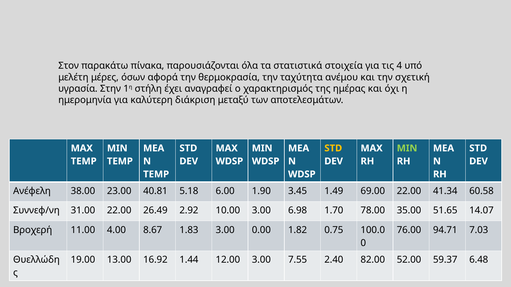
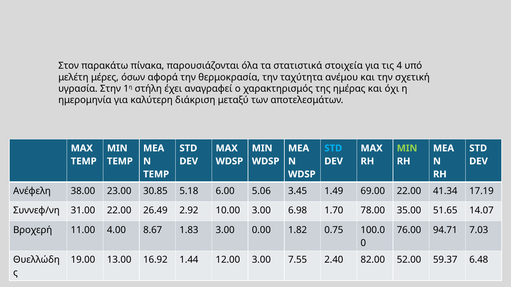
STD colour: yellow -> light blue (333, 148)
40.81: 40.81 -> 30.85 (155, 191)
1.90: 1.90 -> 5.06 (261, 191)
60.58: 60.58 -> 17.19 (481, 191)
